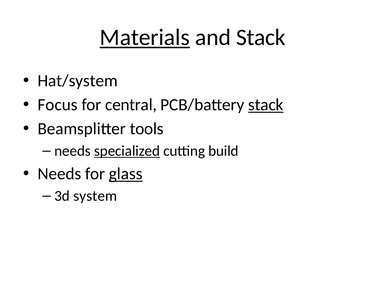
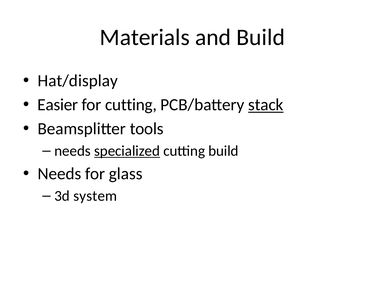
Materials underline: present -> none (145, 37)
and Stack: Stack -> Build (261, 37)
Hat/system: Hat/system -> Hat/display (78, 81)
Focus: Focus -> Easier (58, 105)
for central: central -> cutting (131, 105)
glass underline: present -> none (126, 174)
